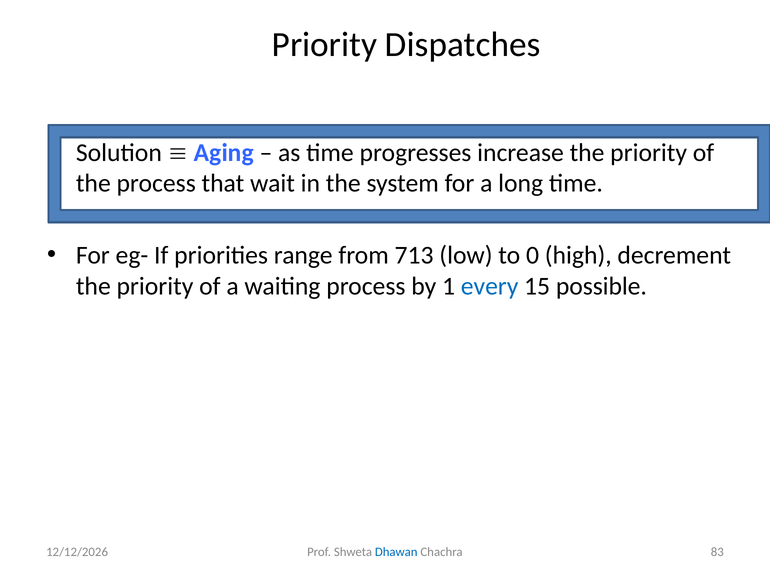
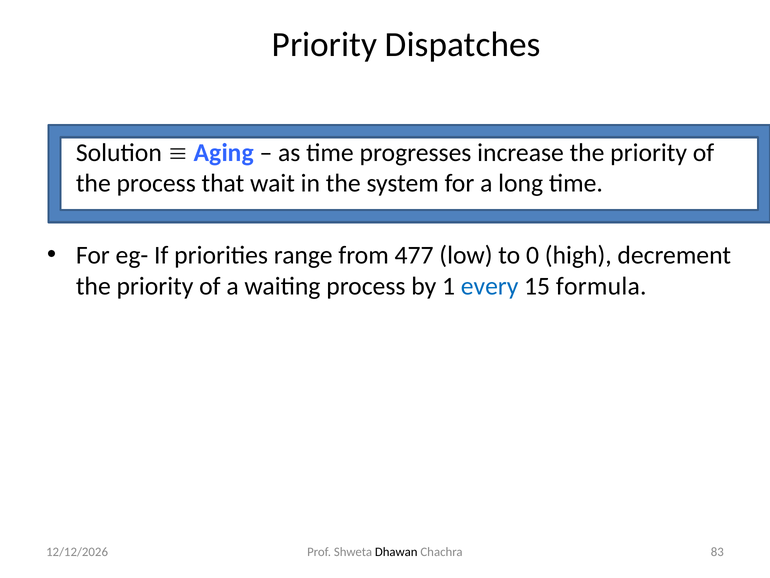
713: 713 -> 477 (414, 255)
possible: possible -> formula (601, 286)
Dhawan colour: blue -> black (396, 551)
